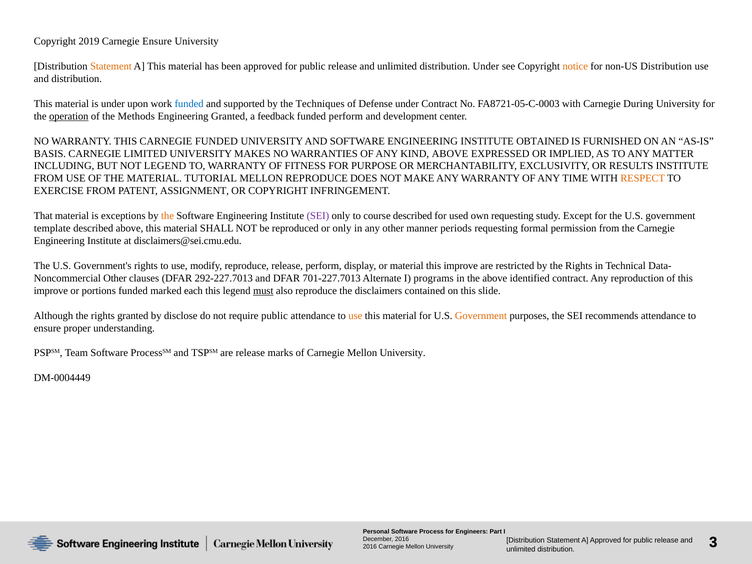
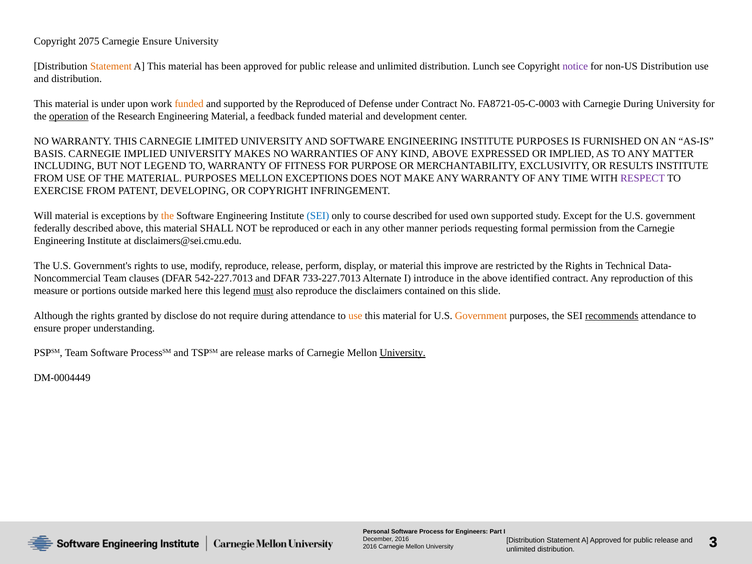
2019: 2019 -> 2075 (89, 41)
distribution Under: Under -> Lunch (486, 66)
notice colour: orange -> purple (575, 66)
funded colour: blue -> orange (189, 104)
the Techniques: Techniques -> Reproduced (320, 104)
Methods: Methods -> Research (136, 116)
Engineering Granted: Granted -> Material (230, 116)
funded perform: perform -> material (346, 116)
CARNEGIE FUNDED: FUNDED -> LIMITED (216, 141)
INSTITUTE OBTAINED: OBTAINED -> PURPOSES (543, 141)
CARNEGIE LIMITED: LIMITED -> IMPLIED (145, 154)
MATERIAL TUTORIAL: TUTORIAL -> PURPOSES (211, 178)
MELLON REPRODUCE: REPRODUCE -> EXCEPTIONS (317, 178)
RESPECT colour: orange -> purple (643, 178)
ASSIGNMENT: ASSIGNMENT -> DEVELOPING (194, 191)
That: That -> Will (43, 216)
SEI colour: purple -> blue (318, 216)
own requesting: requesting -> supported (512, 216)
template: template -> federally (52, 228)
or only: only -> each (342, 228)
Other: Other -> Team (115, 278)
292-227.7013: 292-227.7013 -> 542-227.7013 (224, 278)
701-227.7013: 701-227.7013 -> 733-227.7013 (332, 278)
programs: programs -> introduce (434, 278)
improve: improve -> measure (51, 291)
portions funded: funded -> outside (133, 291)
each: each -> here (193, 291)
require public: public -> during (275, 316)
recommends underline: none -> present (612, 316)
University underline: none -> present (403, 353)
